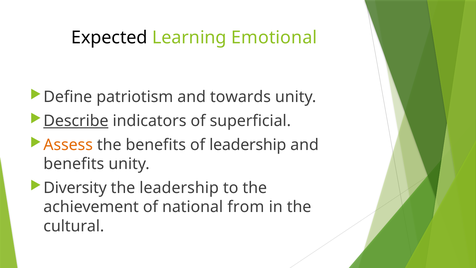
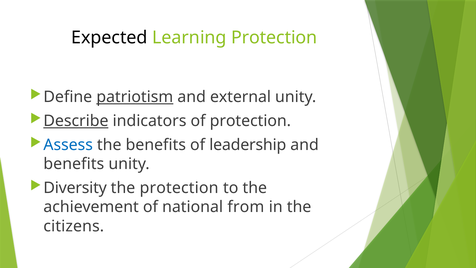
Learning Emotional: Emotional -> Protection (274, 38)
patriotism underline: none -> present (135, 97)
towards: towards -> external (241, 97)
of superficial: superficial -> protection (250, 121)
Assess colour: orange -> blue (68, 145)
the leadership: leadership -> protection (179, 188)
cultural: cultural -> citizens (74, 226)
